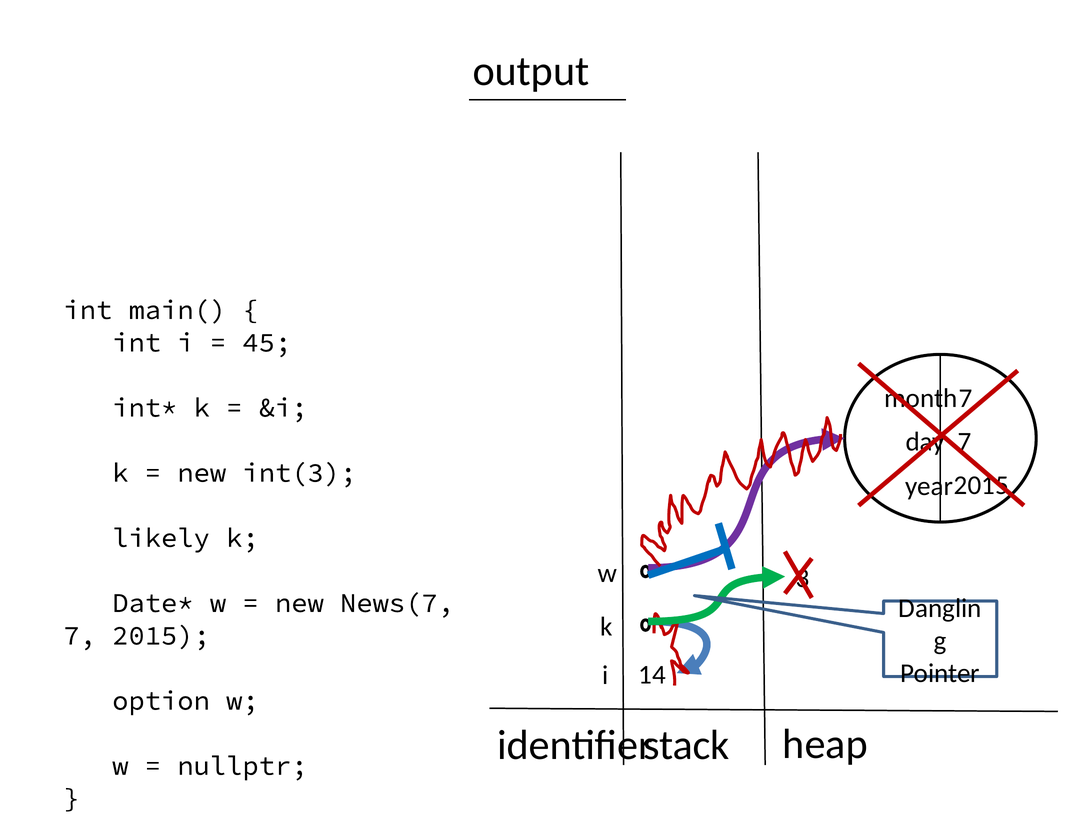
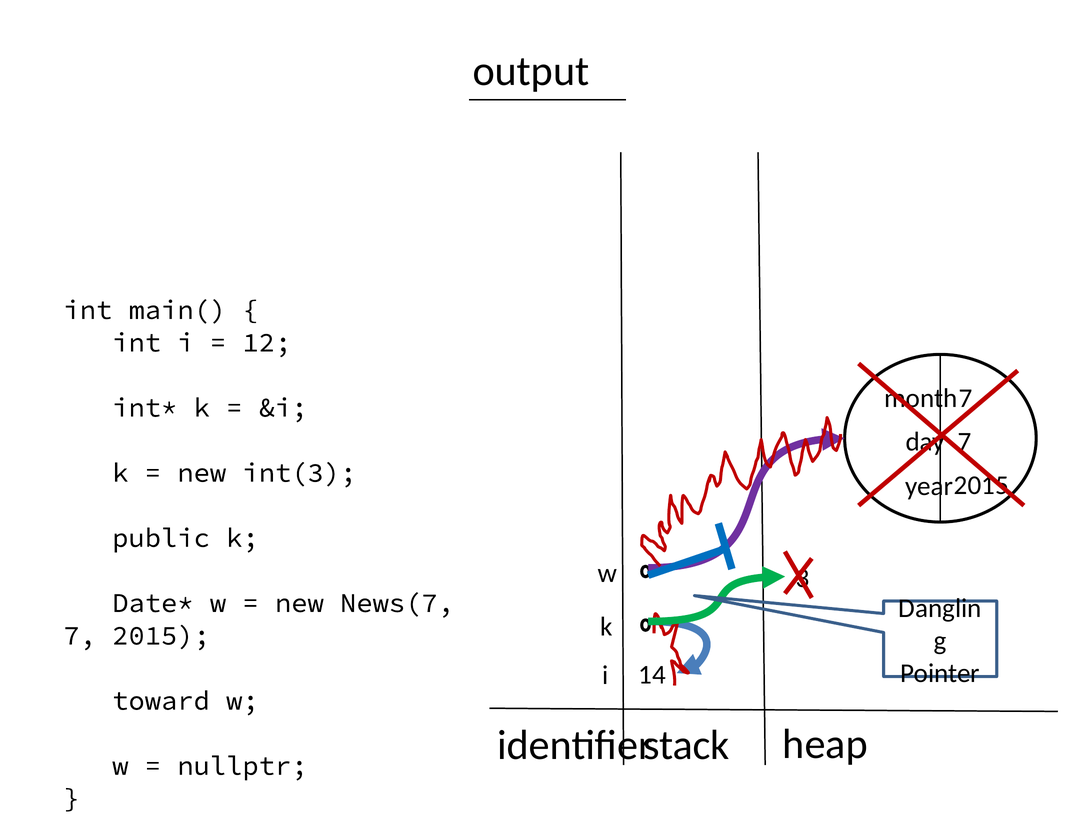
45: 45 -> 12 (267, 342)
likely: likely -> public (161, 538)
option: option -> toward (161, 700)
